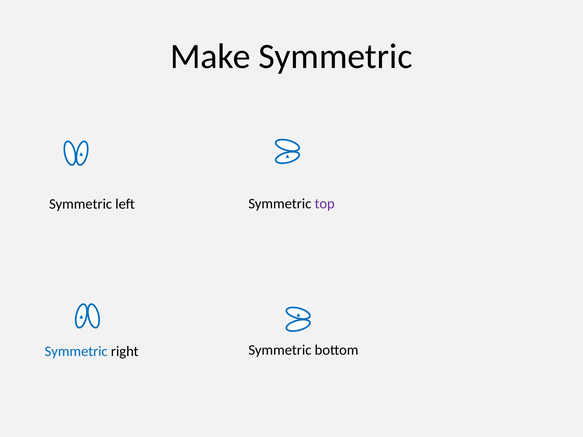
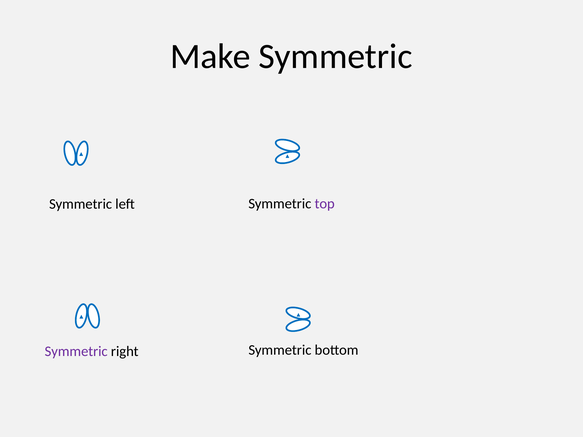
Symmetric colour: blue -> purple (76, 351)
